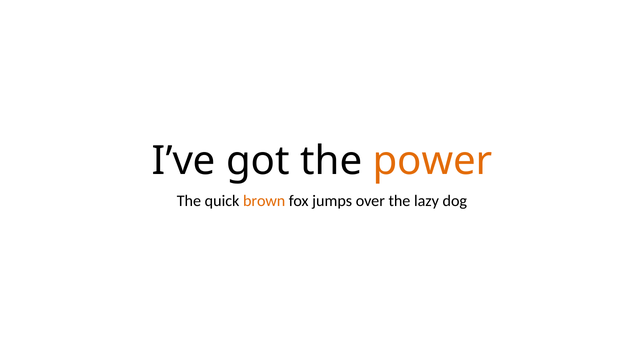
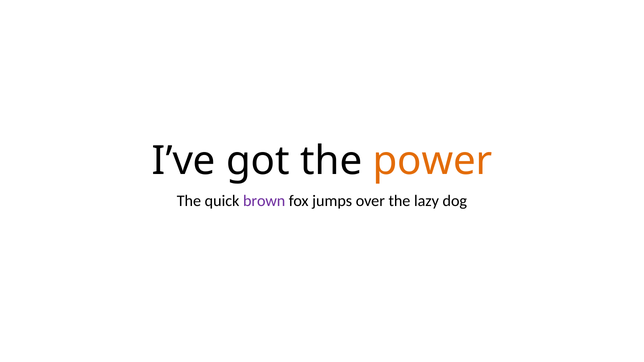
brown colour: orange -> purple (264, 201)
